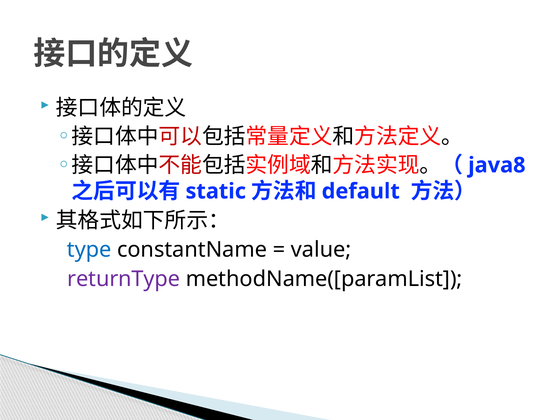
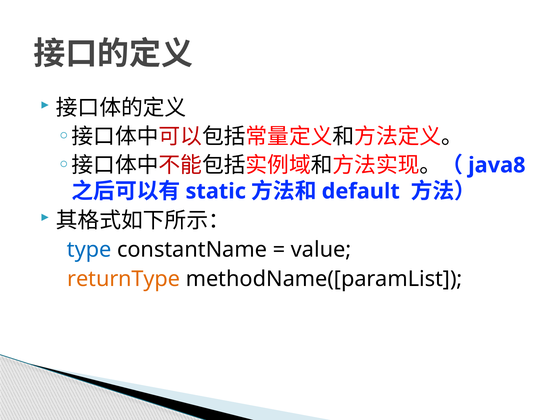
returnType colour: purple -> orange (124, 279)
